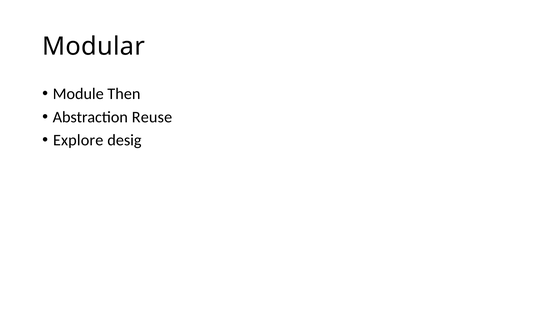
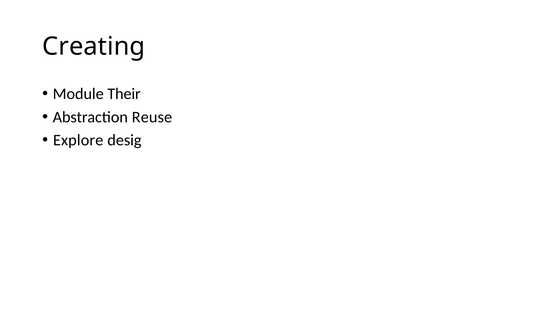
Modular: Modular -> Creating (94, 47)
Then: Then -> Their (124, 94)
